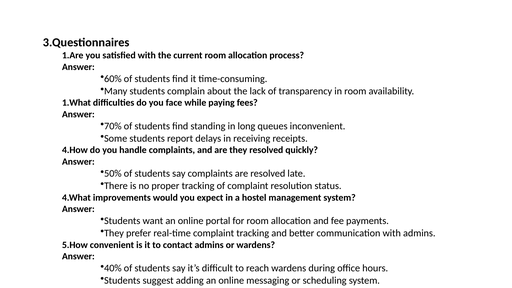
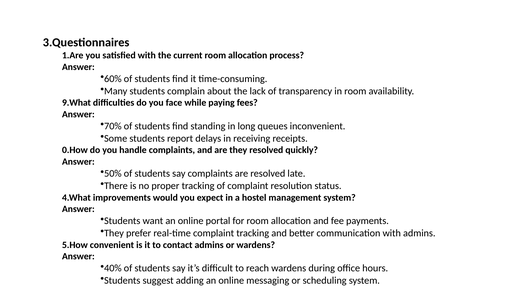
1.What: 1.What -> 9.What (76, 103)
4.How: 4.How -> 0.How (75, 150)
